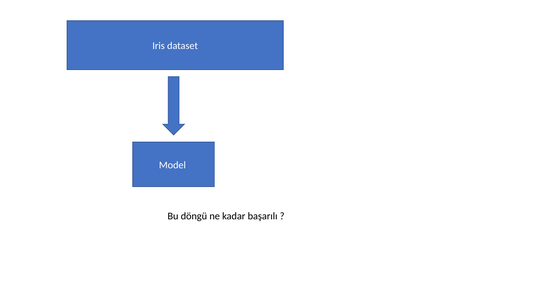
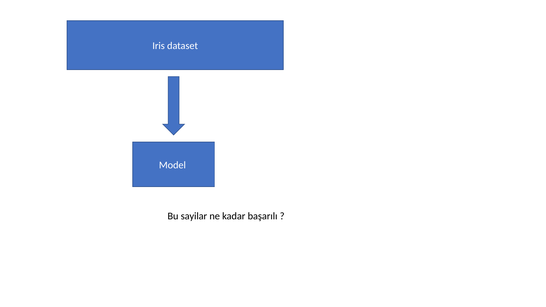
döngü: döngü -> sayilar (194, 216)
